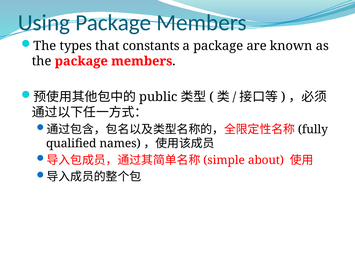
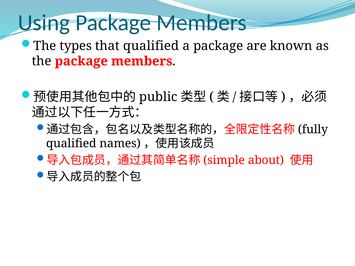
that constants: constants -> qualified (151, 46)
